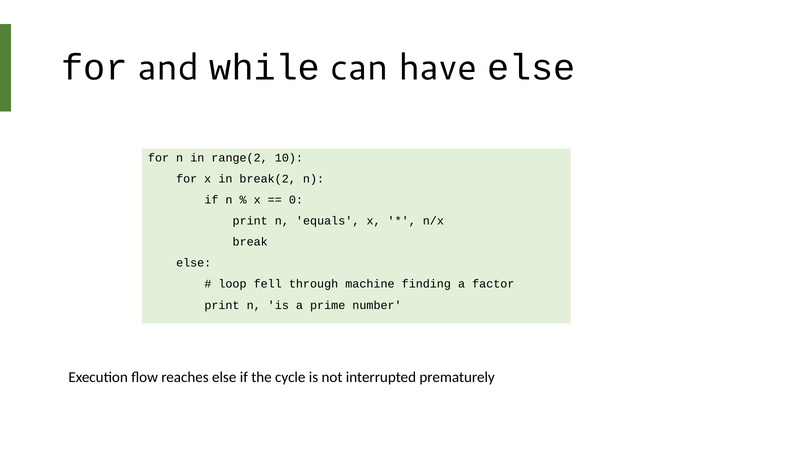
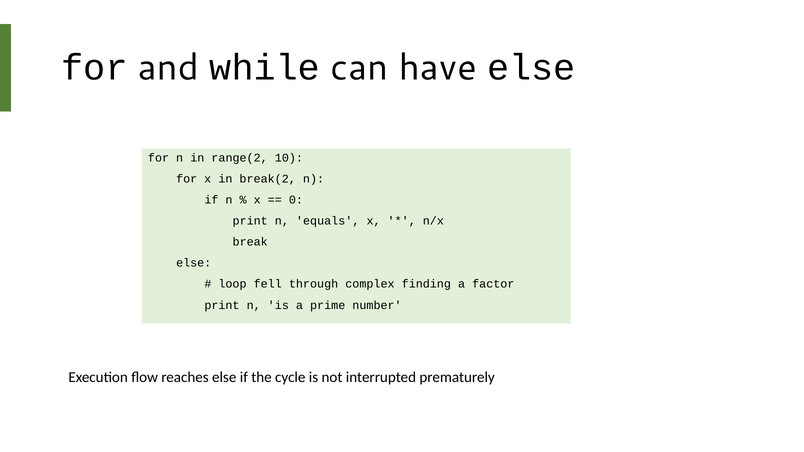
machine: machine -> complex (370, 284)
